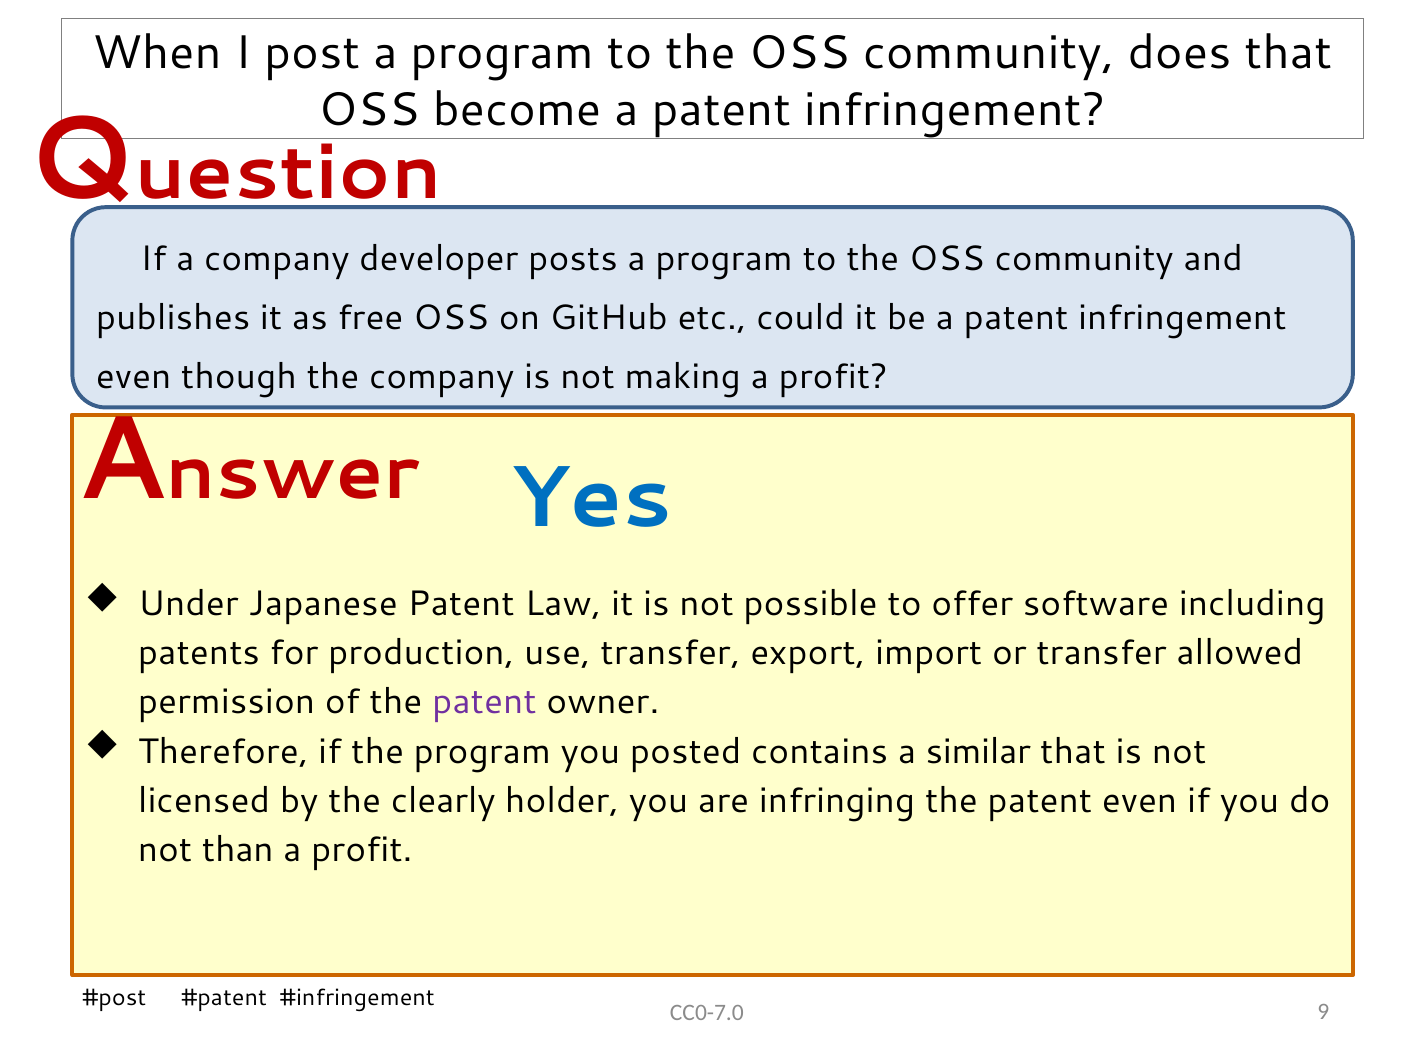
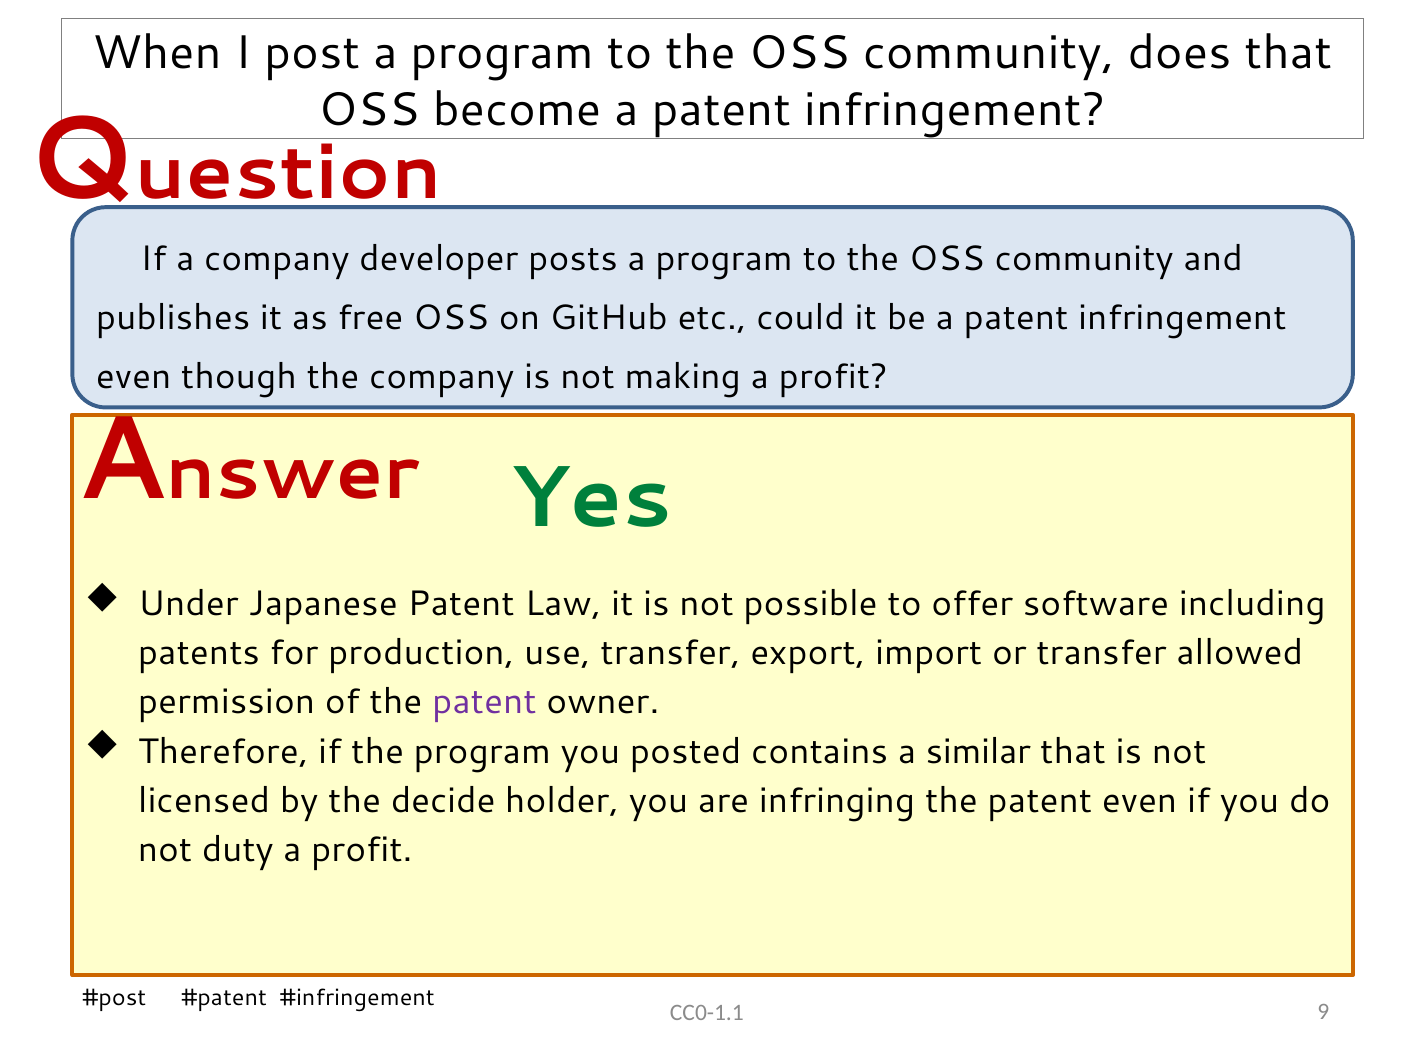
Yes colour: blue -> green (591, 498)
clearly: clearly -> decide (443, 801)
than: than -> duty (238, 850)
CC0-7.0: CC0-7.0 -> CC0-1.1 (707, 1013)
